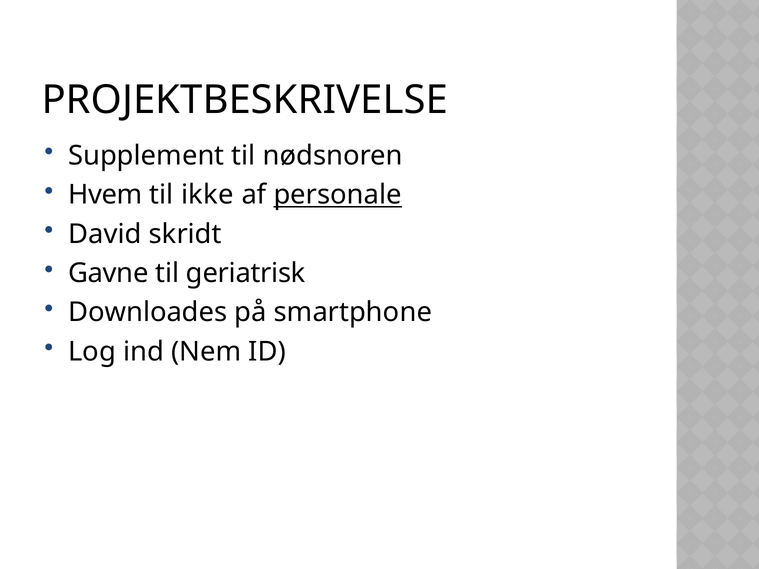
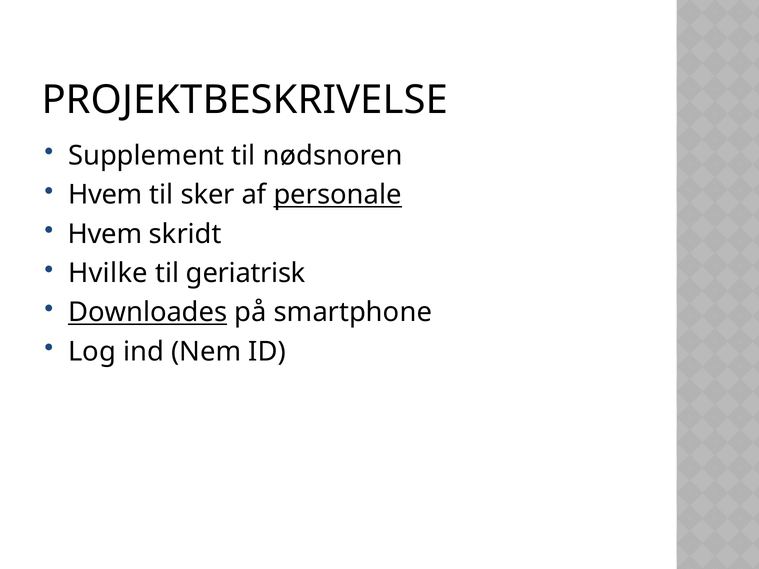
ikke: ikke -> sker (208, 195)
David: David -> Hvem (105, 234)
Gavne: Gavne -> Hvilke (108, 273)
Downloades underline: none -> present (148, 313)
